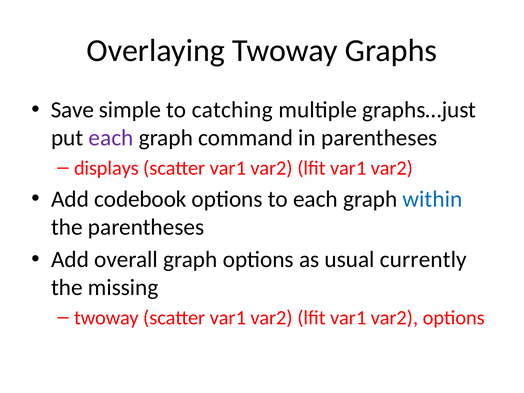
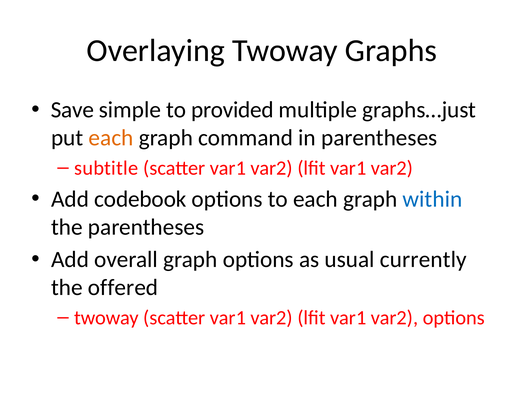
catching: catching -> provided (232, 110)
each colour: purple -> orange (111, 138)
displays: displays -> subtitle (106, 168)
missing: missing -> offered (123, 288)
